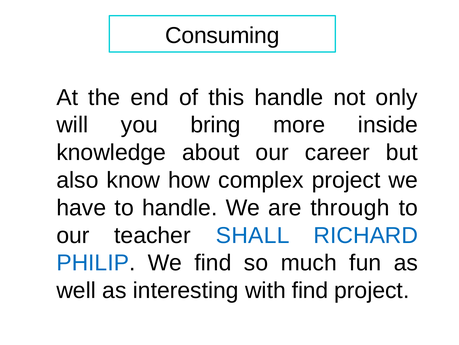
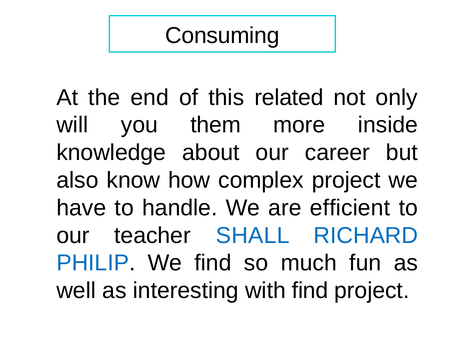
this handle: handle -> related (289, 97)
bring: bring -> them (216, 125)
through: through -> efficient (350, 207)
